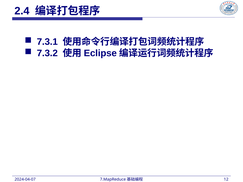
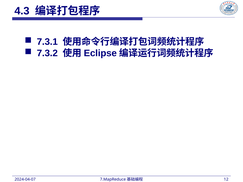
2.4: 2.4 -> 4.3 (22, 11)
